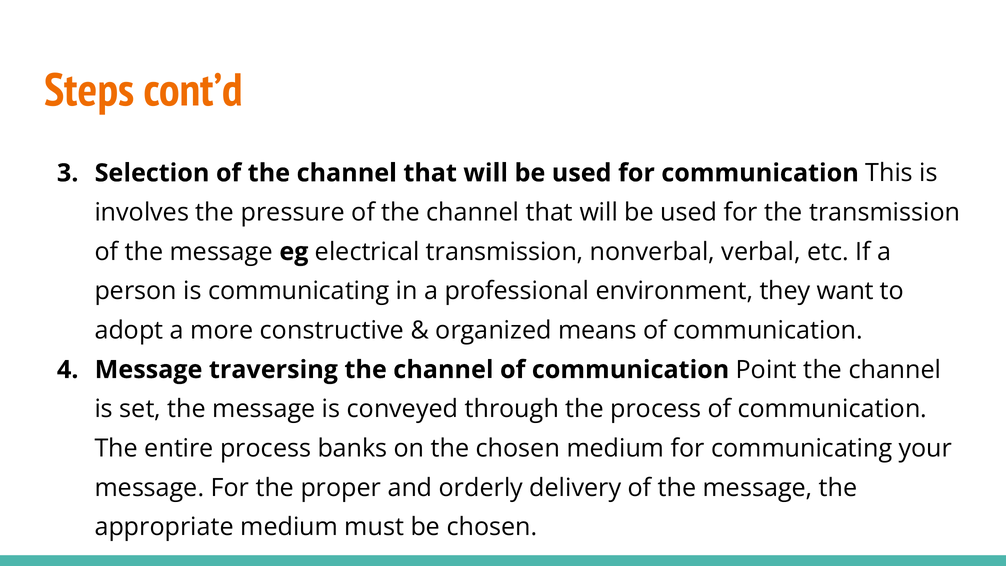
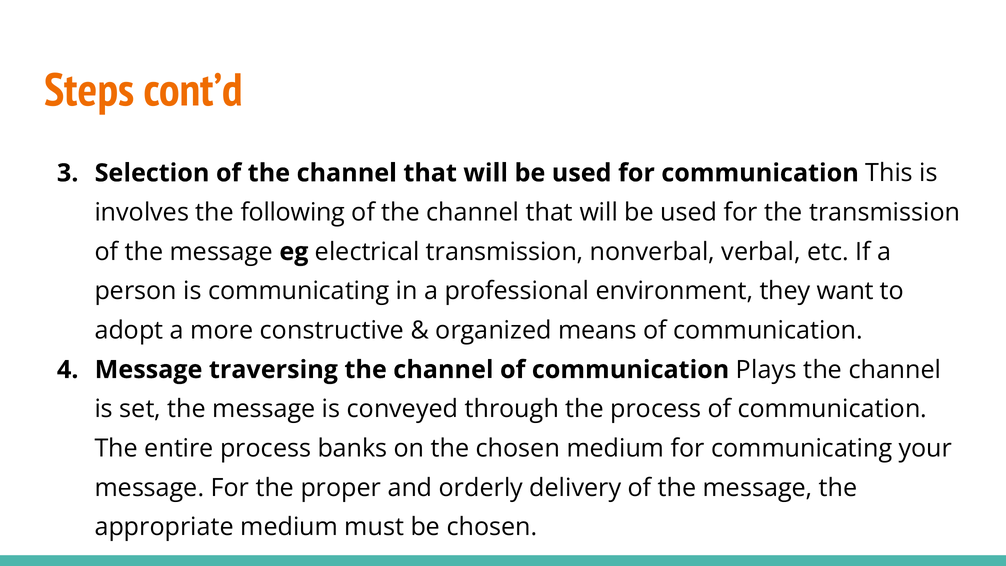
pressure: pressure -> following (293, 212)
Point: Point -> Plays (766, 370)
